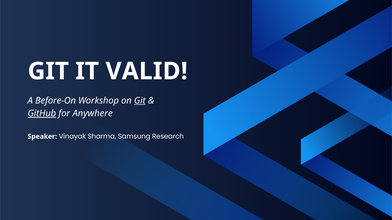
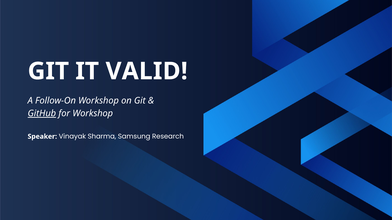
Before-On: Before-On -> Follow-On (56, 101)
Git underline: present -> none (140, 101)
for Anywhere: Anywhere -> Workshop (93, 114)
